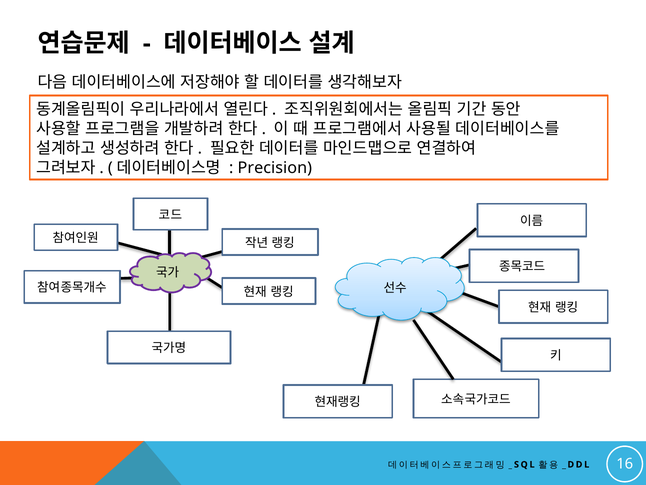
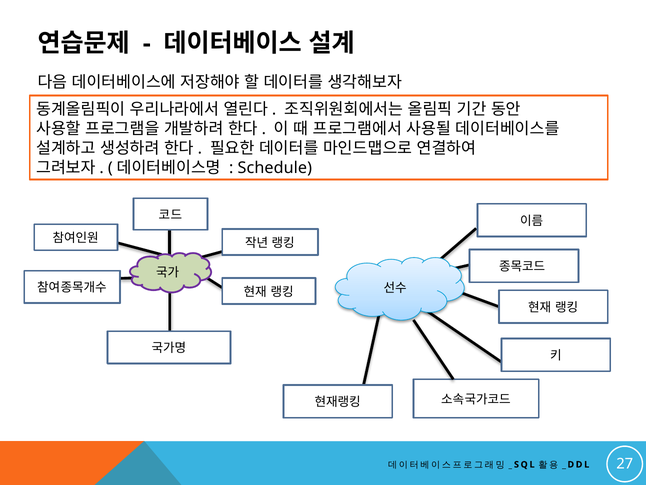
Precision: Precision -> Schedule (275, 168)
16: 16 -> 27 (625, 463)
